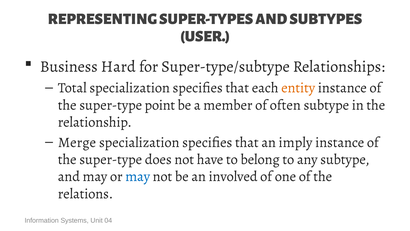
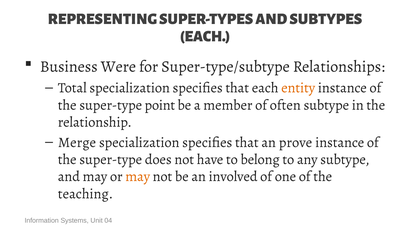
USER: USER -> EACH (205, 36)
Hard: Hard -> Were (118, 67)
imply: imply -> prove (296, 142)
may colour: blue -> orange (138, 176)
relations: relations -> teaching (85, 193)
